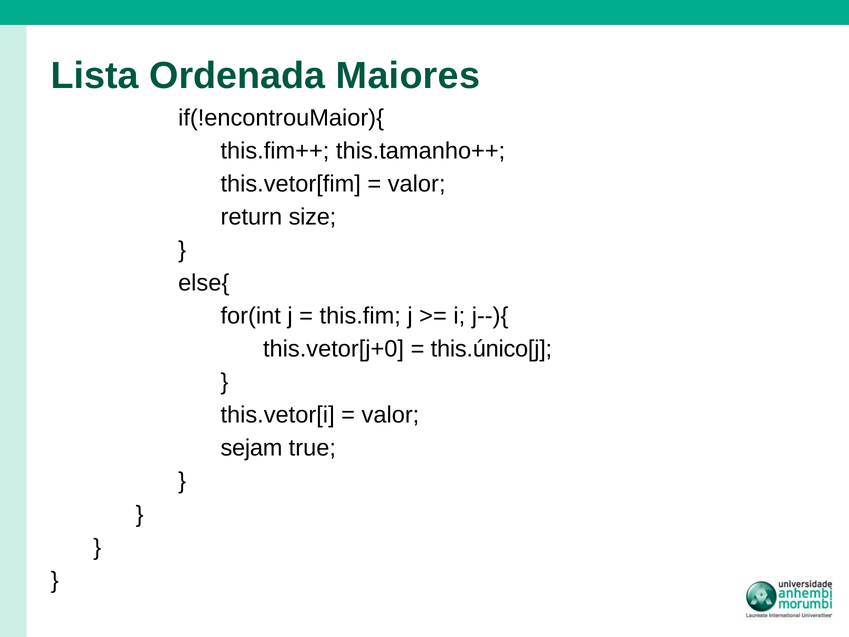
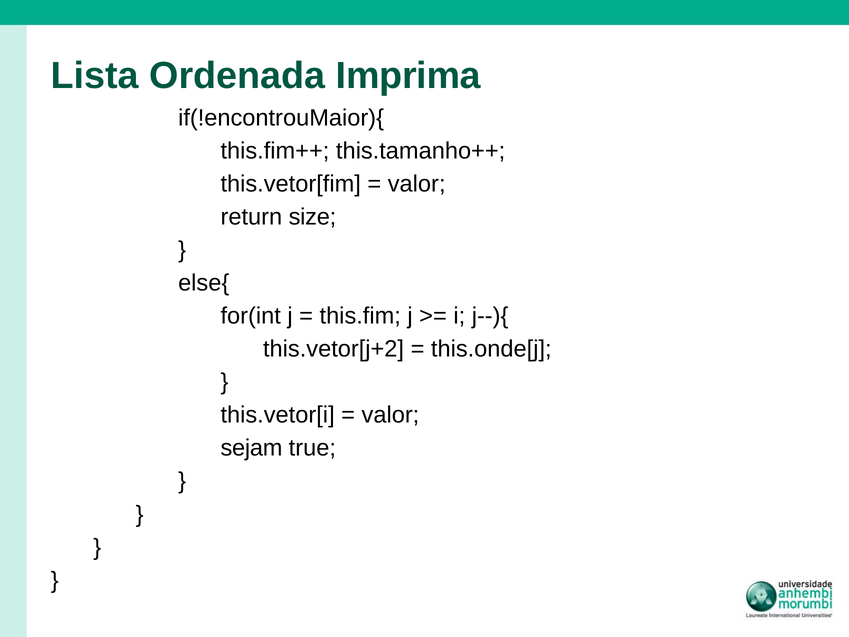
Maiores: Maiores -> Imprima (408, 76)
this.vetor[j+0: this.vetor[j+0 -> this.vetor[j+2 (334, 349)
this.único[j: this.único[j -> this.onde[j (491, 349)
